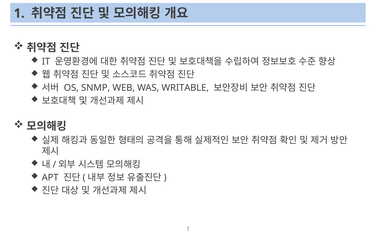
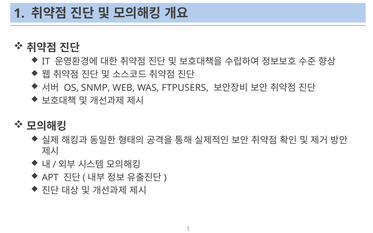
WRITABLE: WRITABLE -> FTPUSERS (185, 88)
